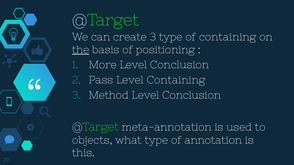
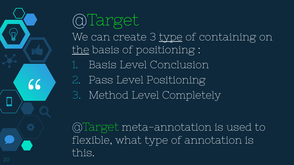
type underline: none -> present (171, 37)
More: More -> Basis (103, 65)
Level Containing: Containing -> Positioning (176, 80)
Method Level Conclusion: Conclusion -> Completely (192, 95)
objects: objects -> flexible (92, 140)
